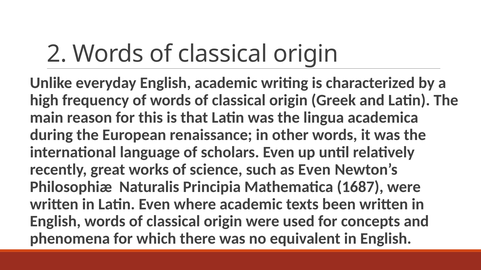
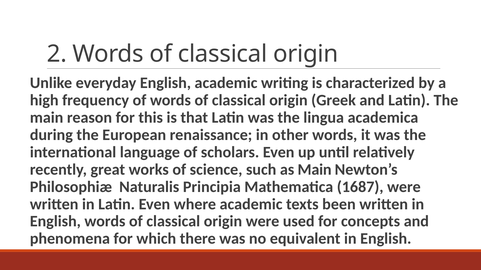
as Even: Even -> Main (315, 170)
